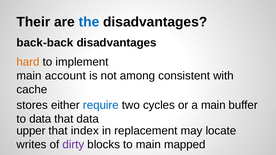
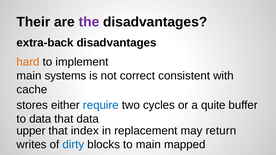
the colour: blue -> purple (89, 22)
back-back: back-back -> extra-back (45, 43)
account: account -> systems (65, 76)
among: among -> correct (138, 76)
a main: main -> quite (213, 105)
locate: locate -> return (221, 131)
dirty colour: purple -> blue (73, 145)
